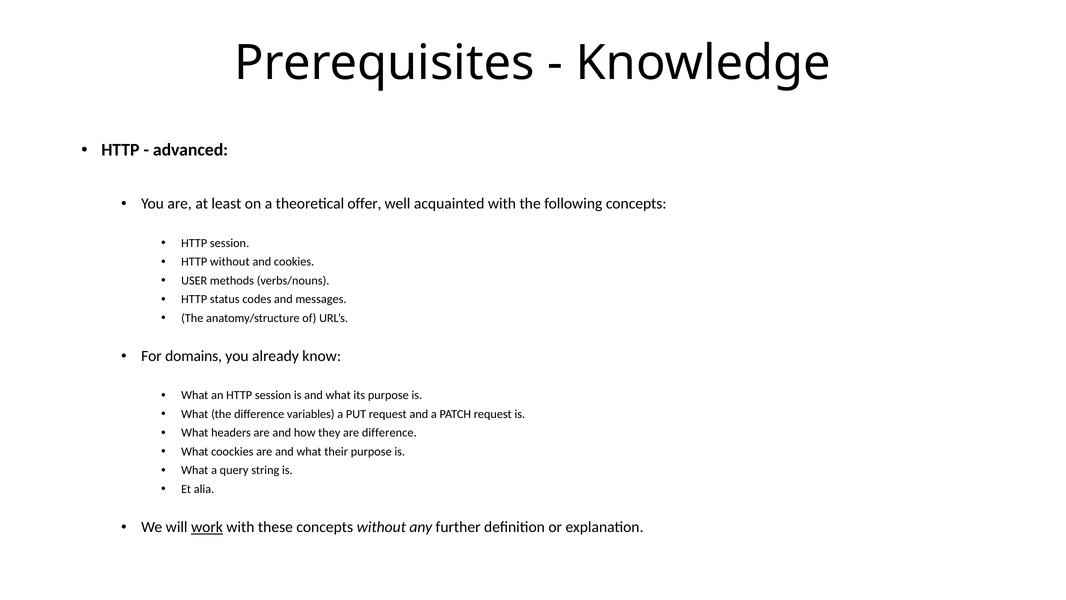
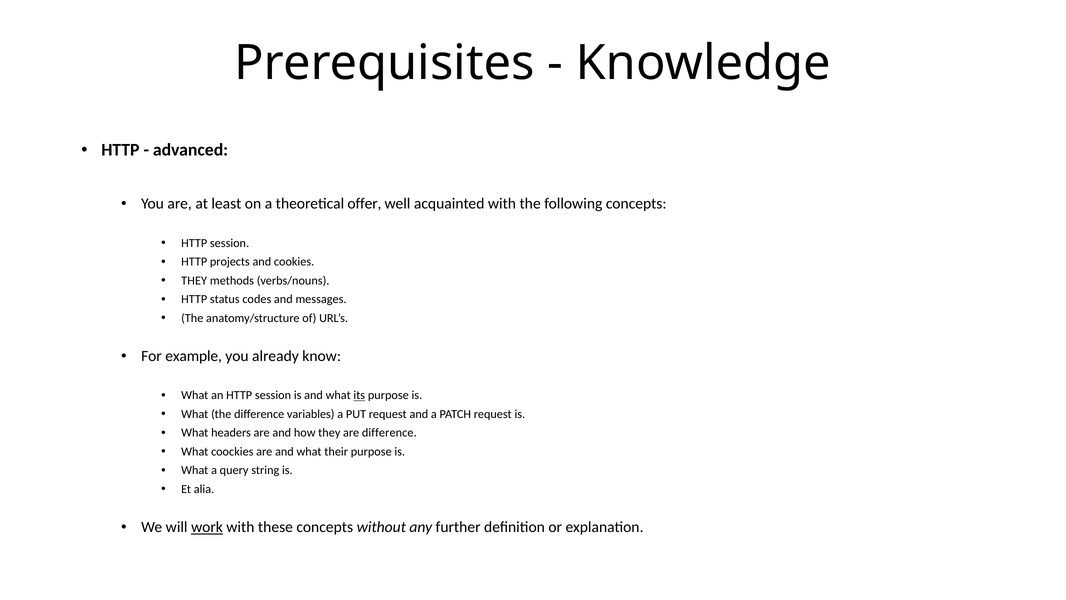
HTTP without: without -> projects (230, 262)
USER: USER -> THEY (194, 280)
domains: domains -> example (194, 356)
its underline: none -> present (359, 395)
